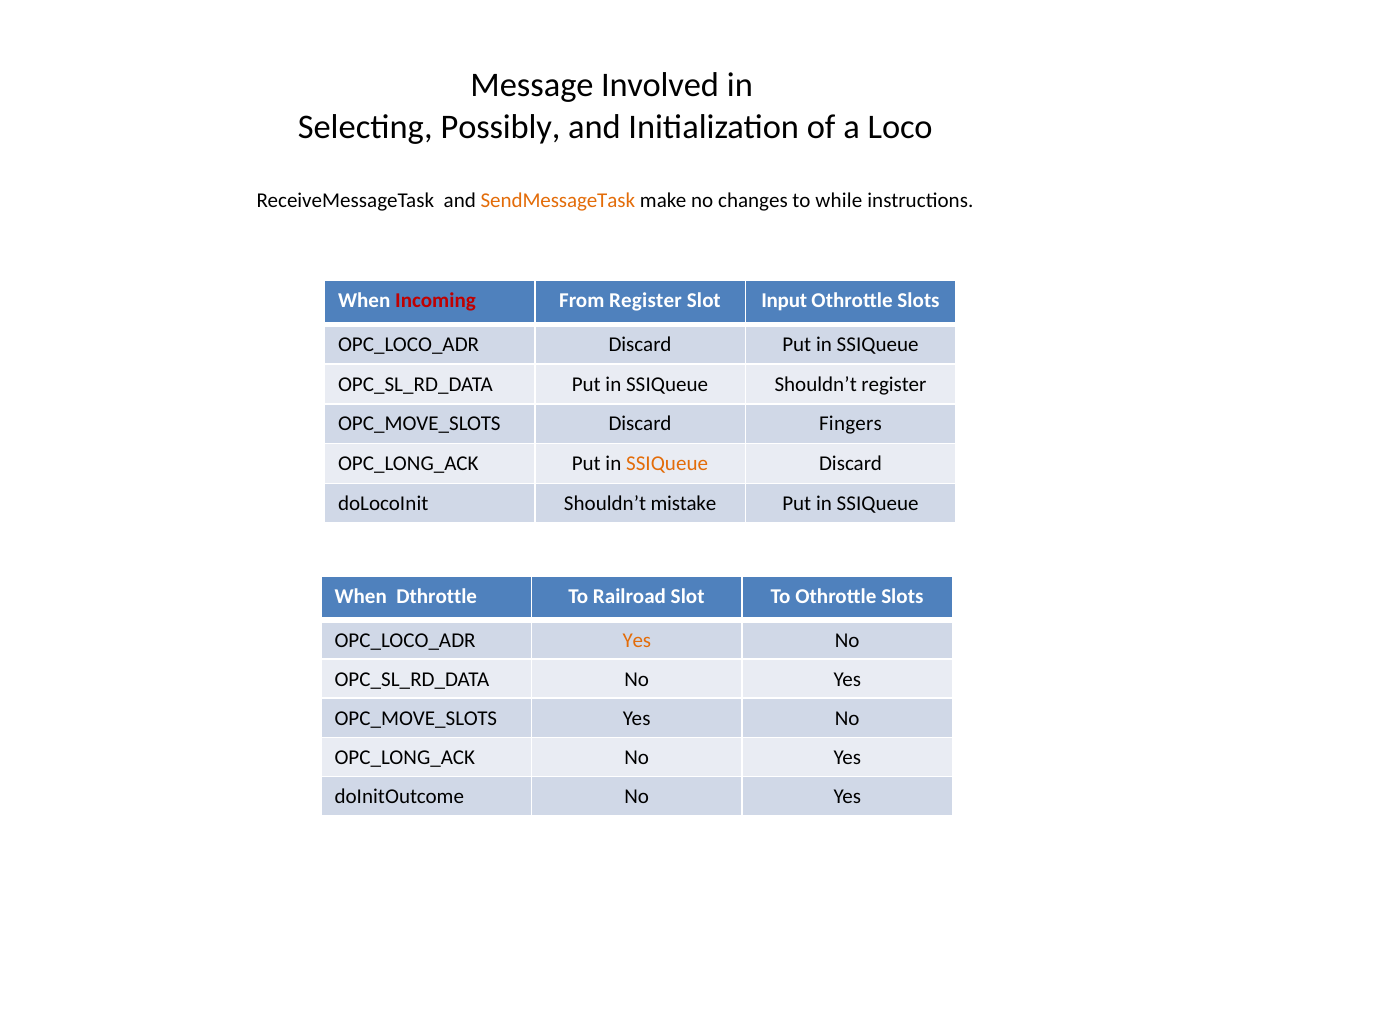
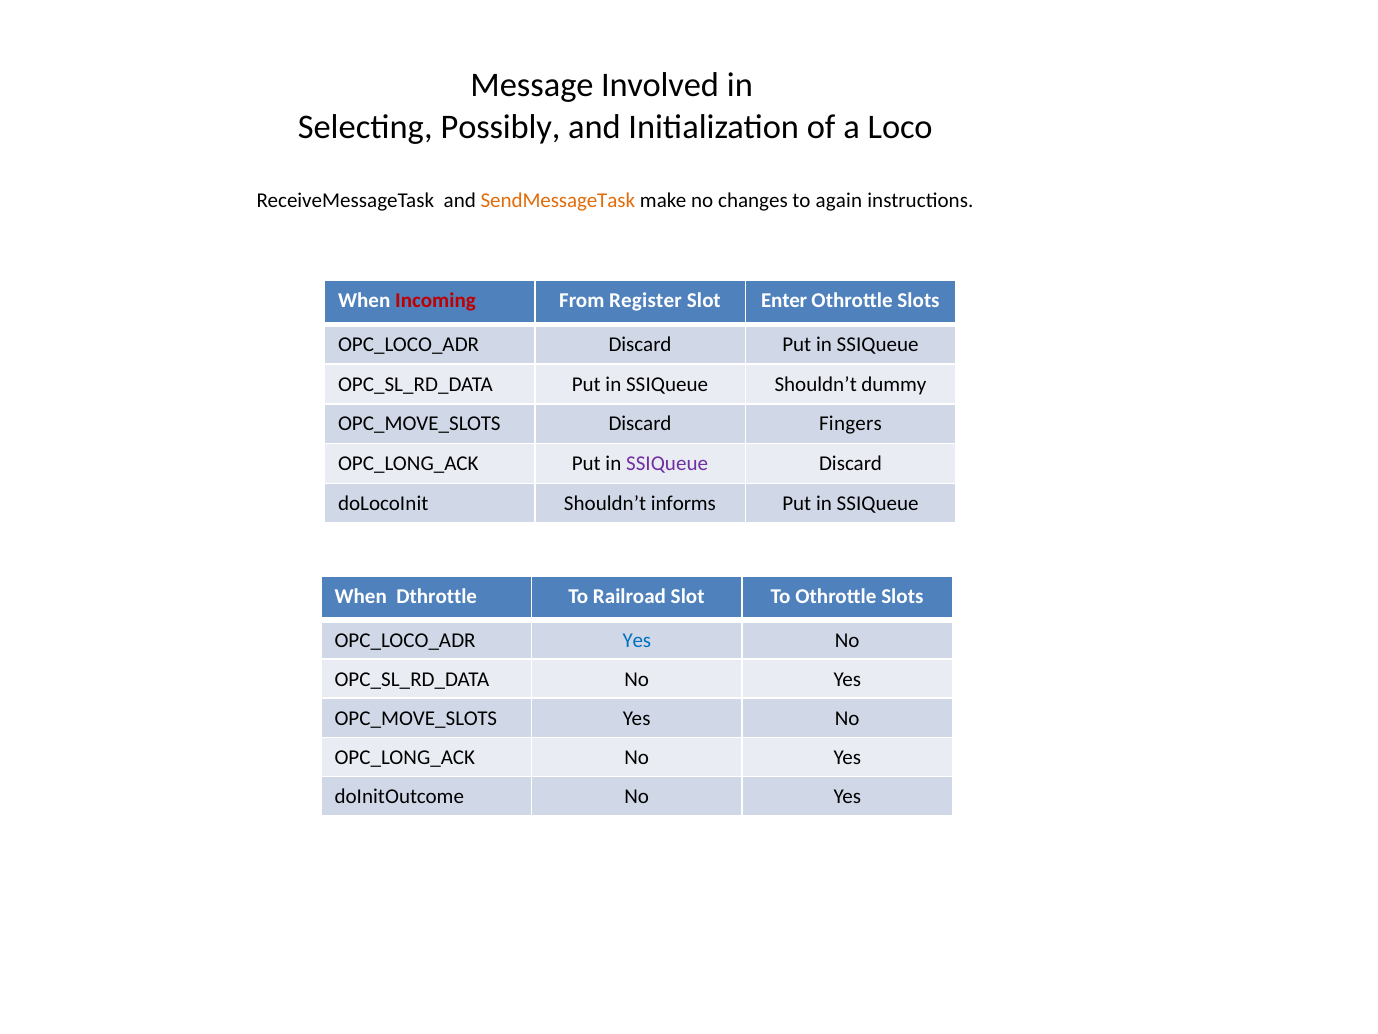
while: while -> again (839, 201)
Input: Input -> Enter (784, 301)
Shouldn’t register: register -> dummy (894, 384)
SSIQueue colour: orange -> purple (667, 464)
mistake: mistake -> informs (683, 503)
Yes colour: orange -> blue (637, 640)
